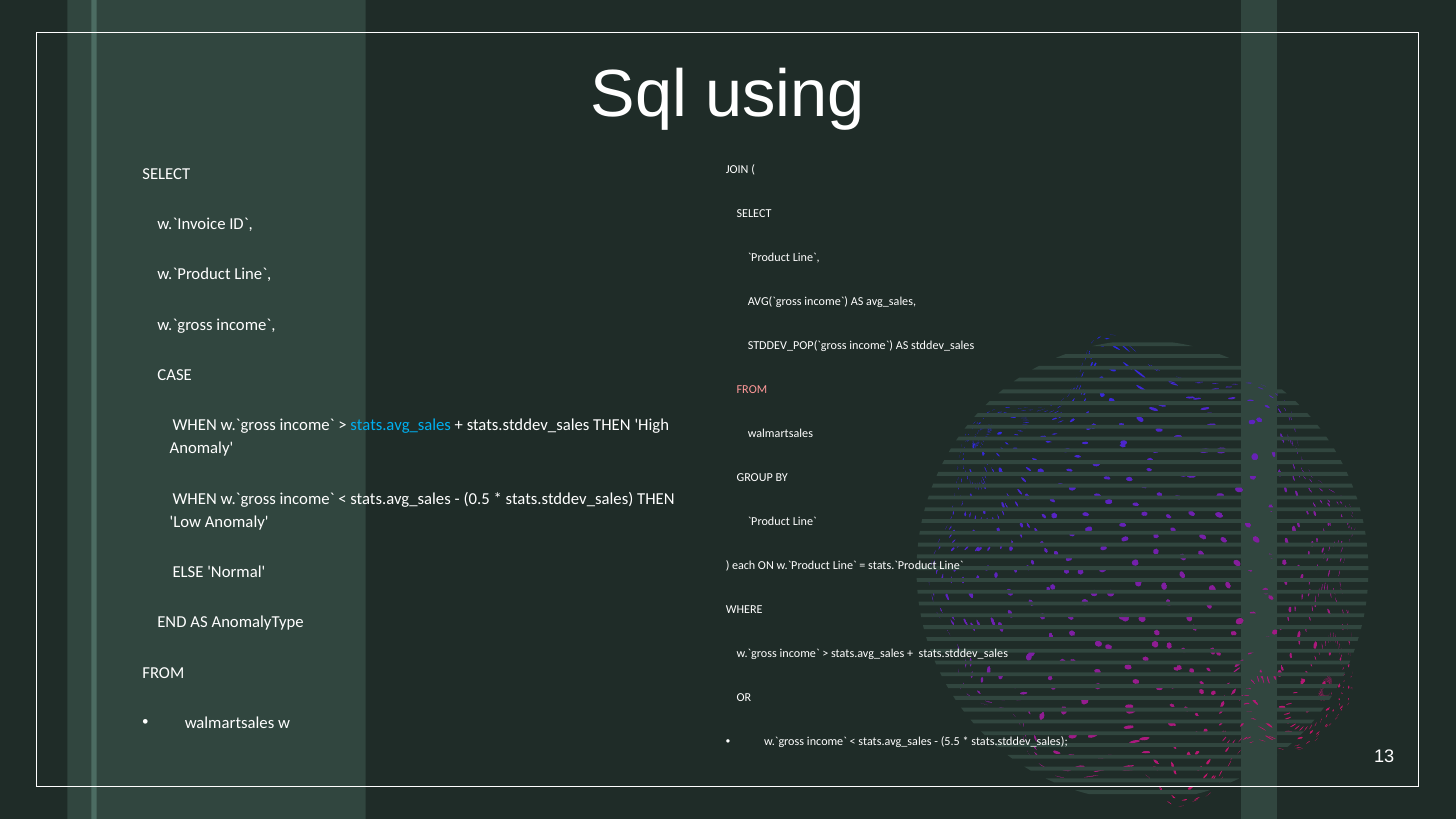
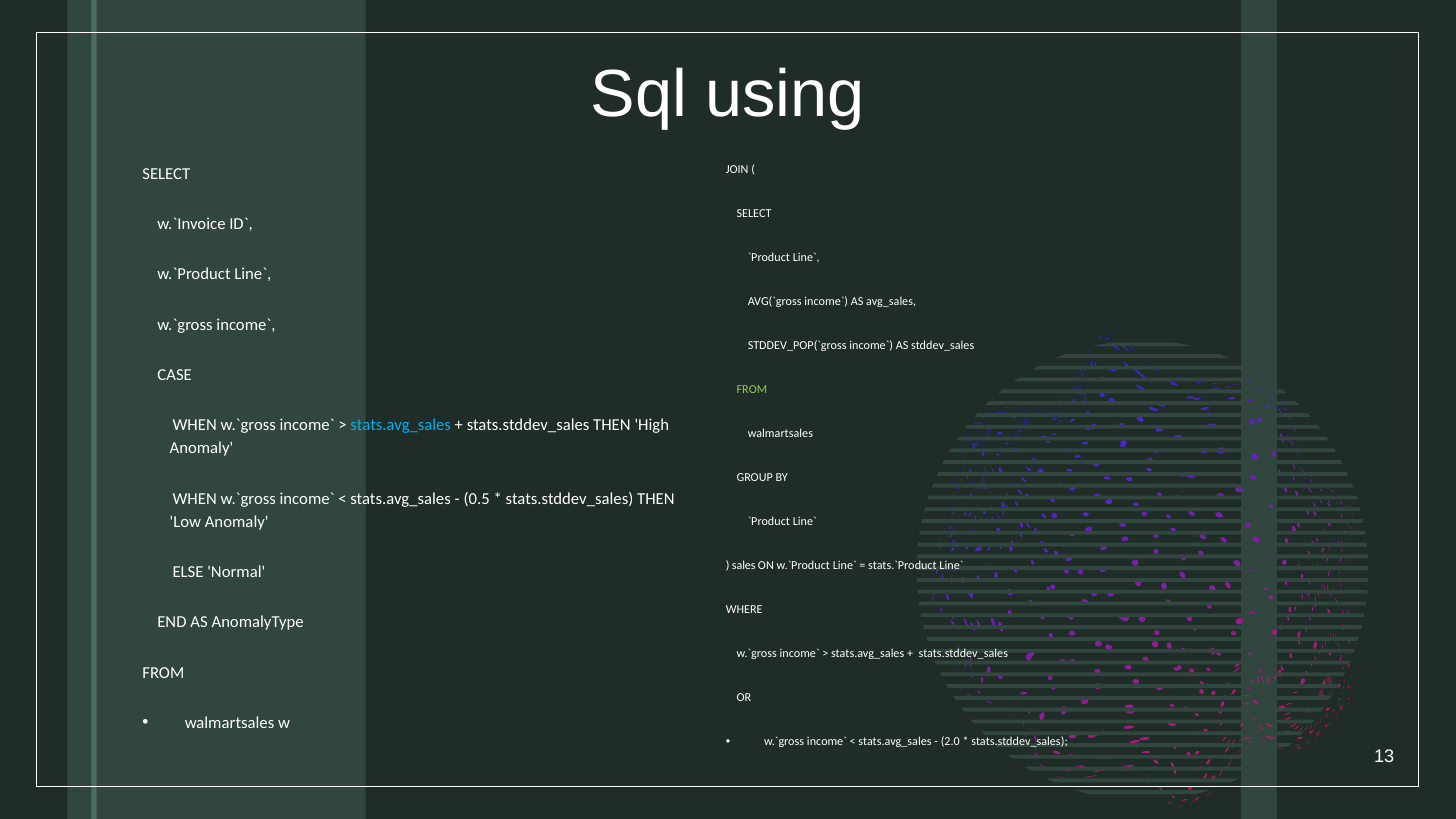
FROM colour: pink -> light green (752, 390)
each: each -> sales (744, 566)
5.5: 5.5 -> 2.0 (950, 742)
